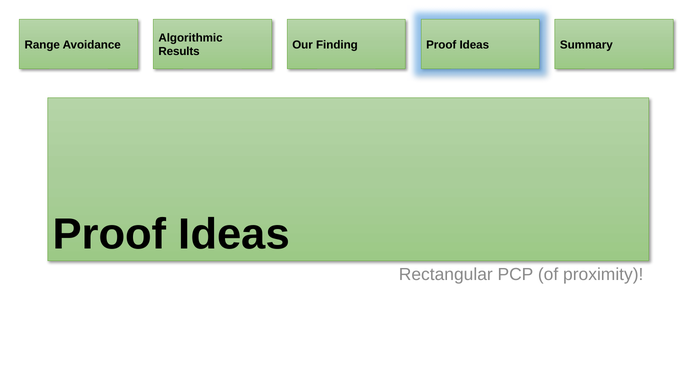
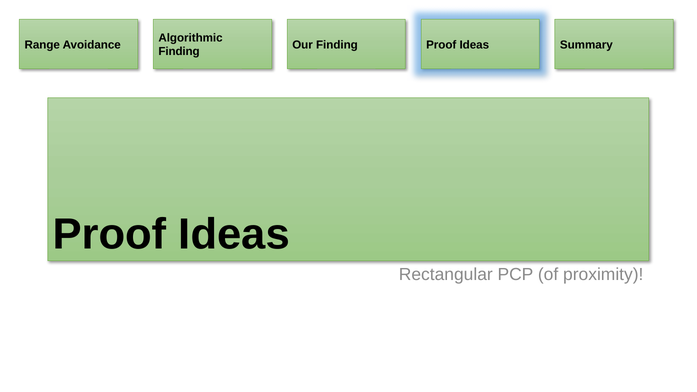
Results: Results -> Finding (179, 52)
